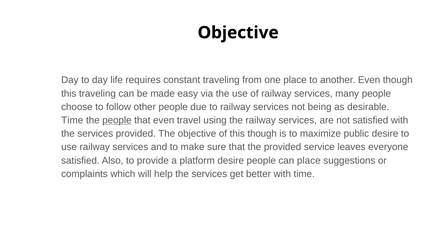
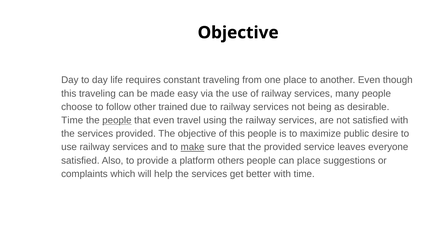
other people: people -> trained (173, 107)
this though: though -> people (262, 134)
make underline: none -> present (193, 147)
platform desire: desire -> others (231, 161)
